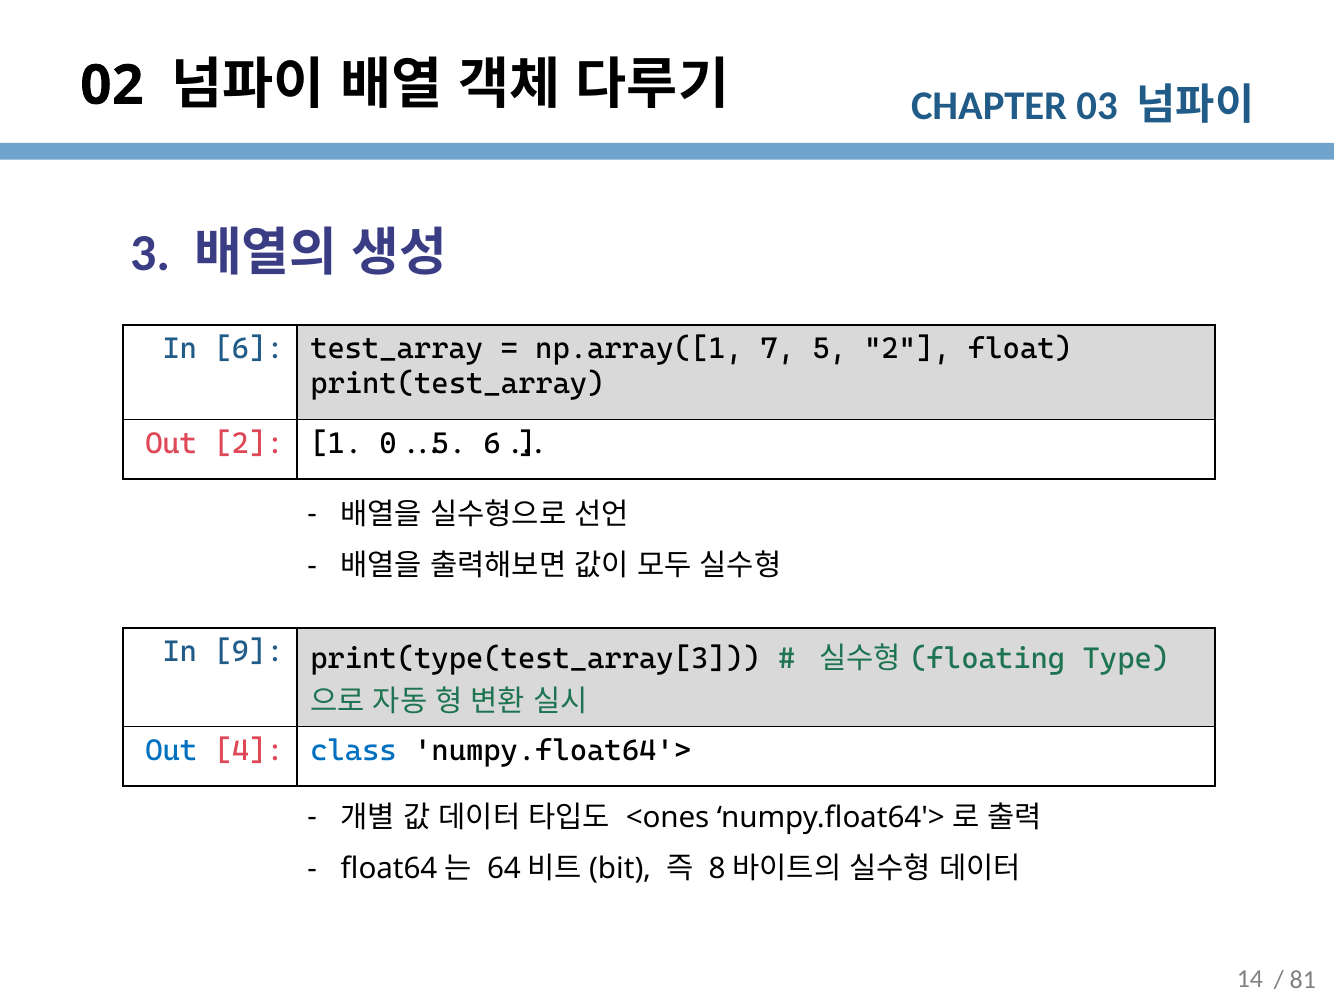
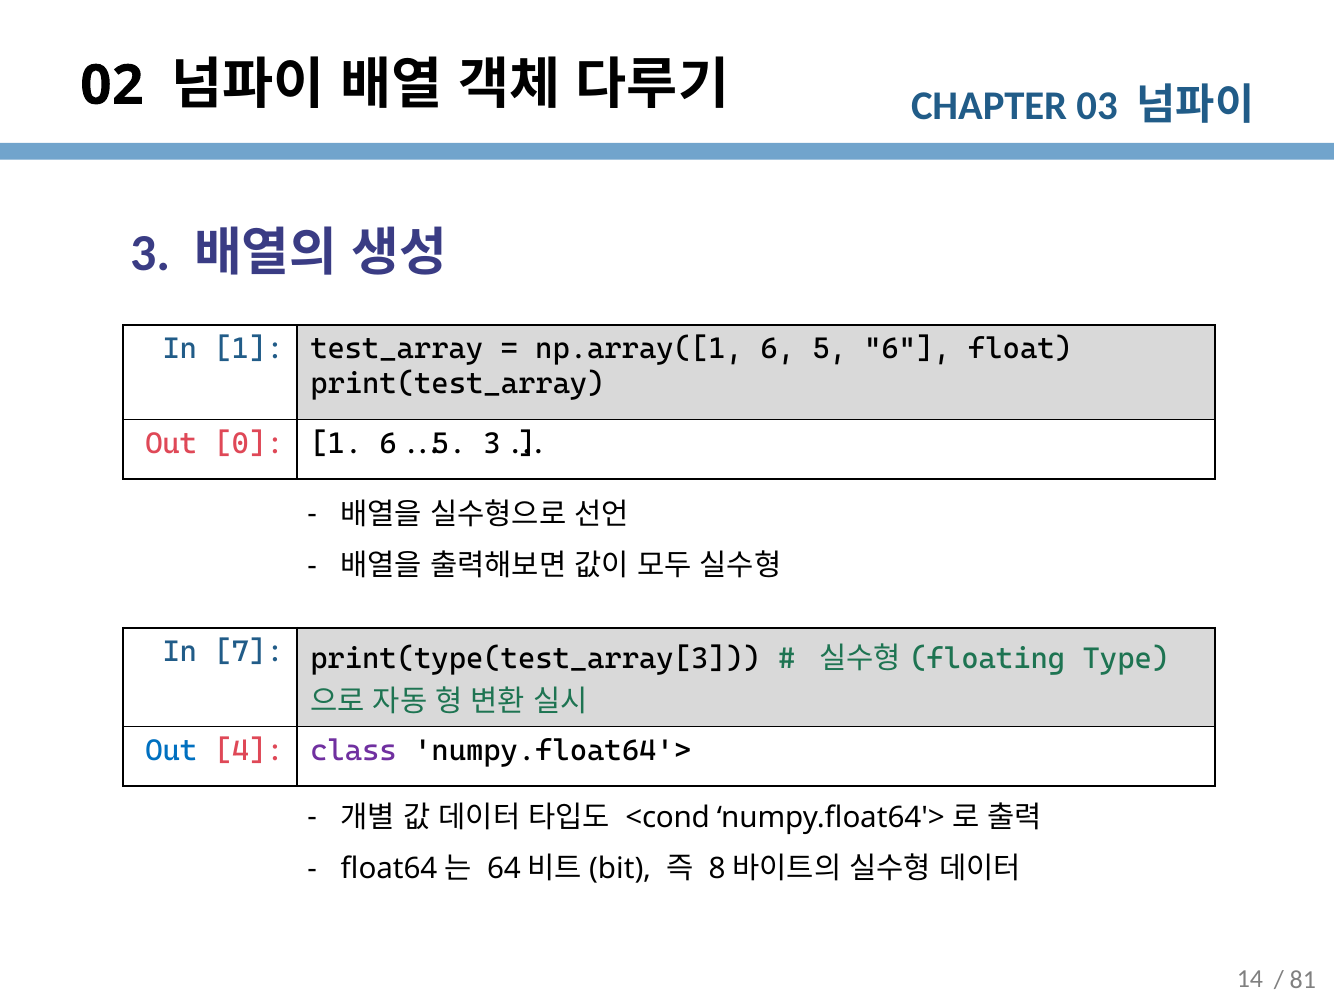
In 6: 6 -> 1 (249, 349)
np.array([1 7: 7 -> 6 (778, 349)
5 2: 2 -> 6 (907, 349)
Out 2: 2 -> 0 (249, 444)
1 0: 0 -> 6 (397, 444)
5 6: 6 -> 3 (509, 444)
9: 9 -> 7 (249, 652)
class colour: blue -> purple (354, 751)
<ones: <ones -> <cond (668, 818)
